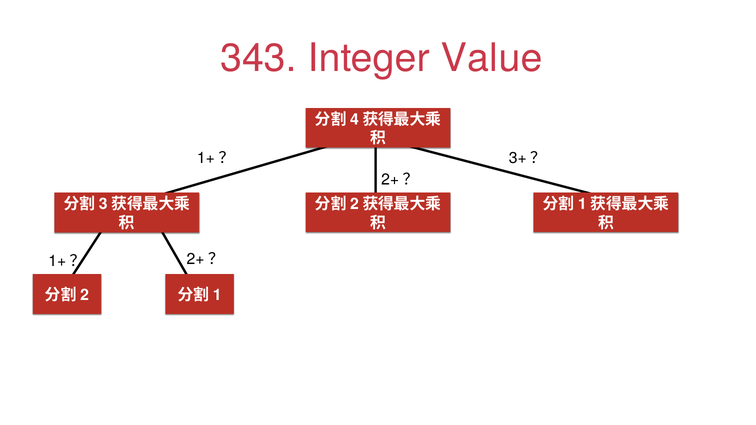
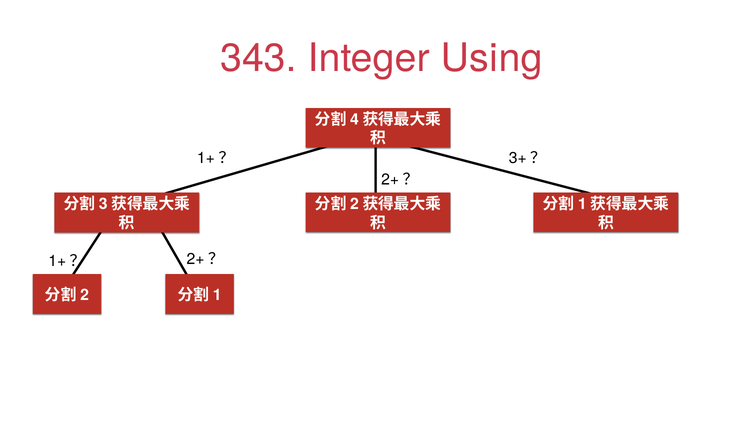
Value: Value -> Using (492, 58)
